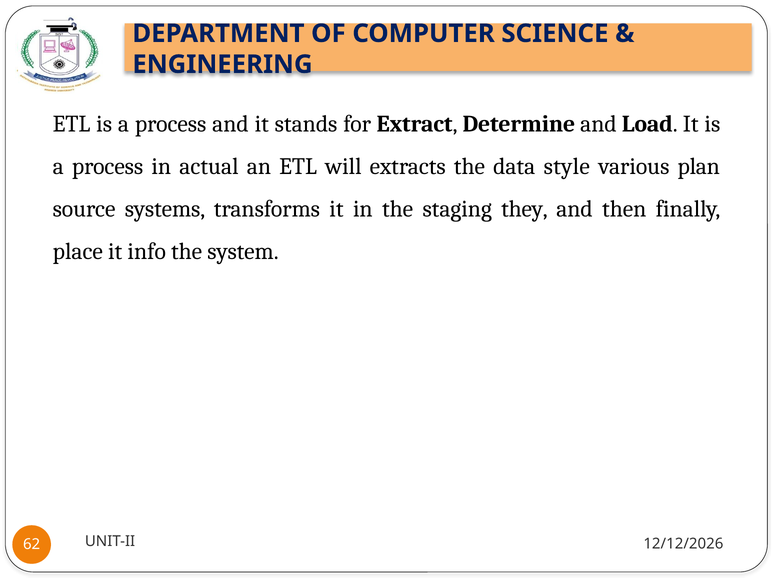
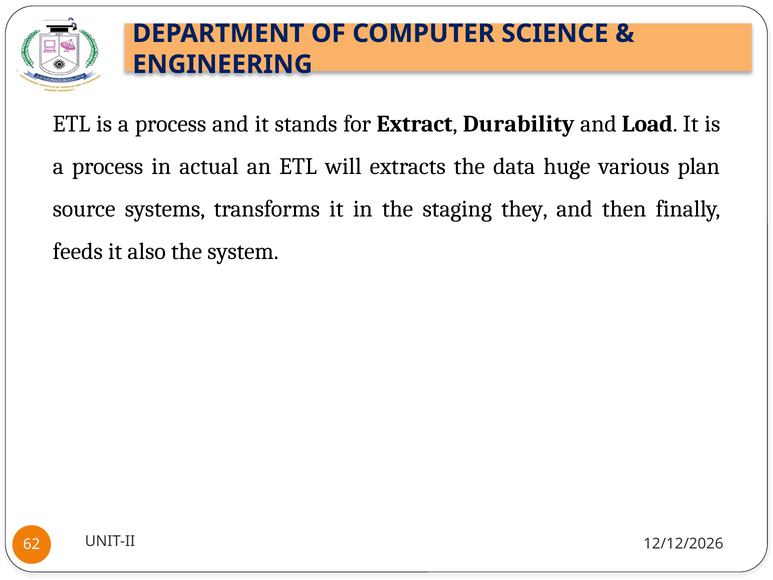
Determine: Determine -> Durability (519, 124)
style: style -> huge (567, 166)
place: place -> feeds (78, 251)
info: info -> also (147, 251)
